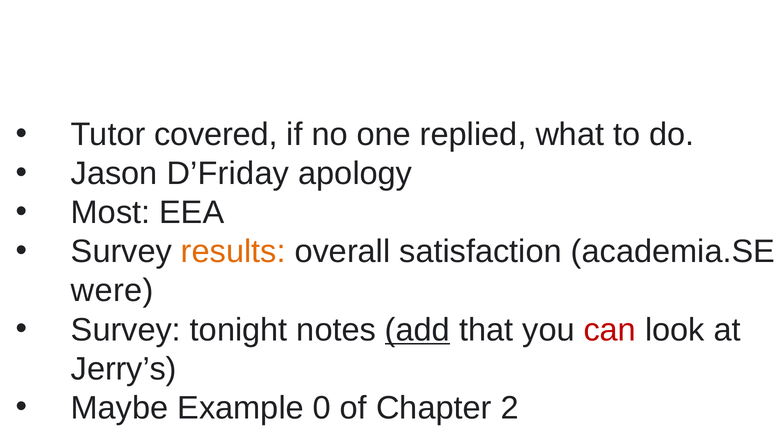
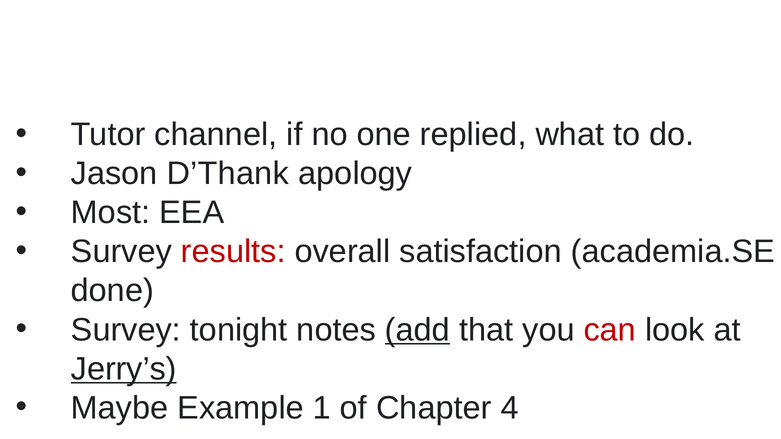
covered: covered -> channel (216, 135)
D’Friday: D’Friday -> D’Thank (228, 174)
results colour: orange -> red (233, 252)
were: were -> done (112, 291)
Jerry’s underline: none -> present (124, 369)
0: 0 -> 1 (322, 408)
2: 2 -> 4 (510, 408)
